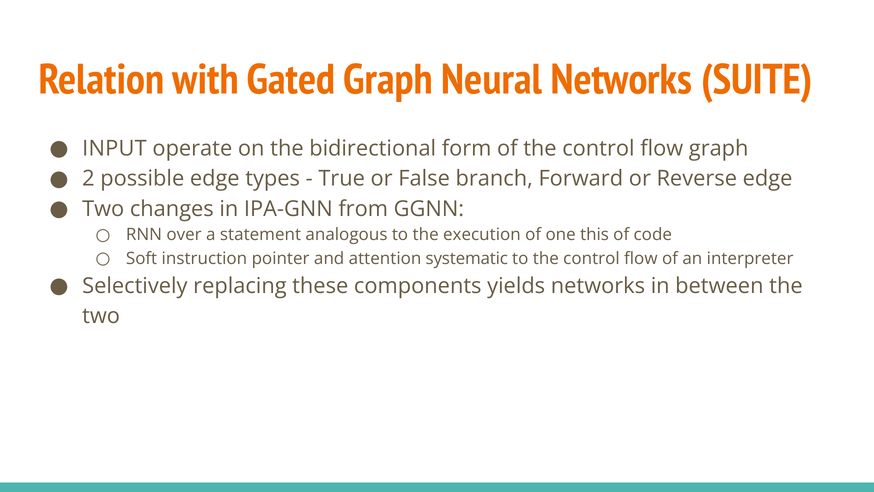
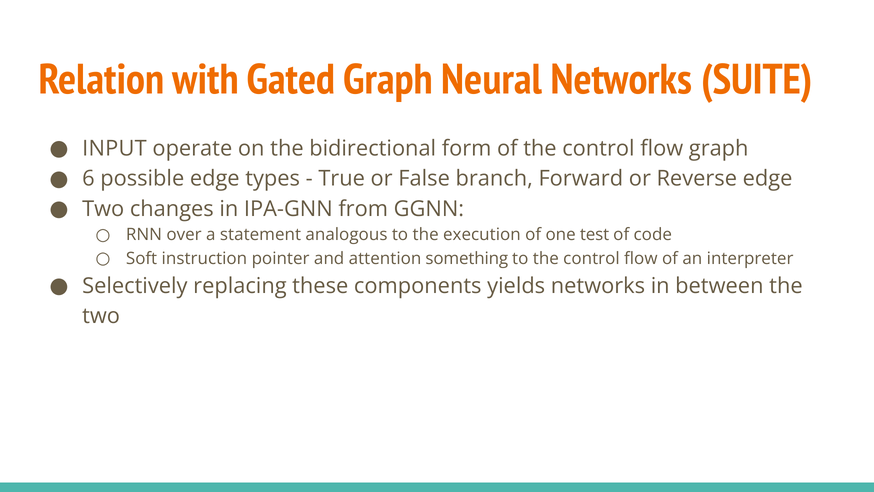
2: 2 -> 6 (88, 178)
this: this -> test (595, 235)
systematic: systematic -> something (467, 258)
